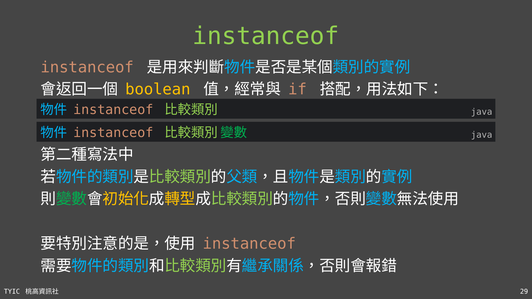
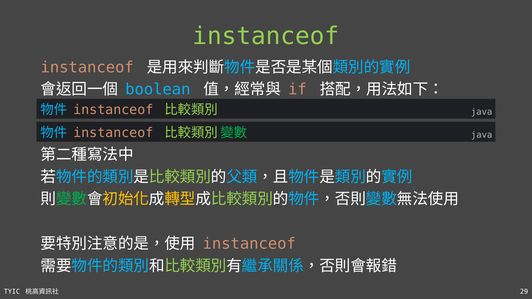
boolean colour: yellow -> light blue (158, 90)
